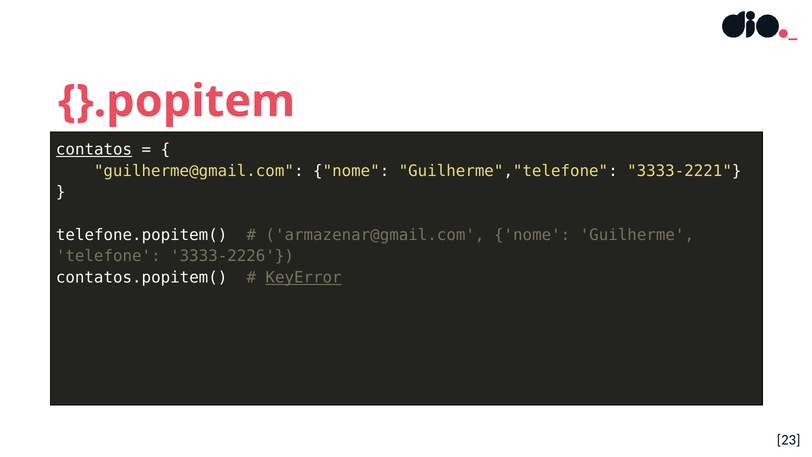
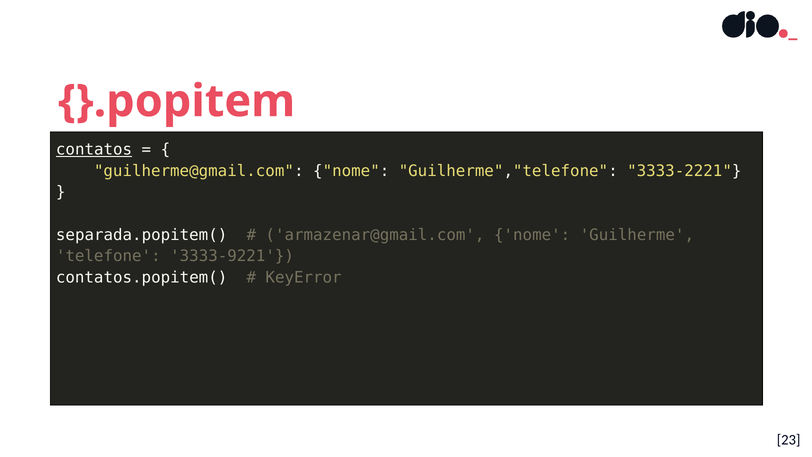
telefone.popitem(: telefone.popitem( -> separada.popitem( (142, 235)
3333-2226: 3333-2226 -> 3333-9221 (232, 256)
KeyError underline: present -> none (304, 277)
